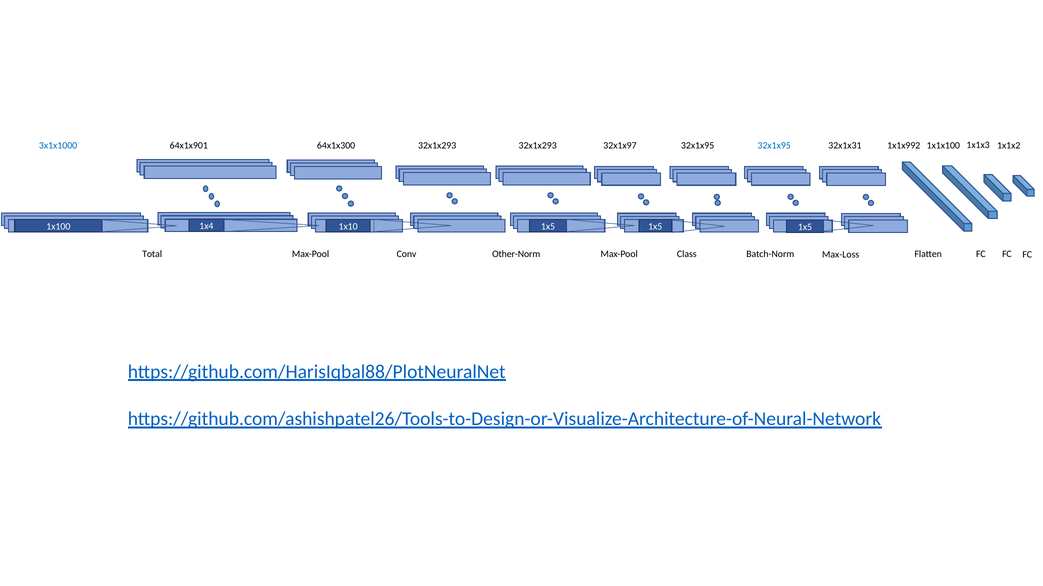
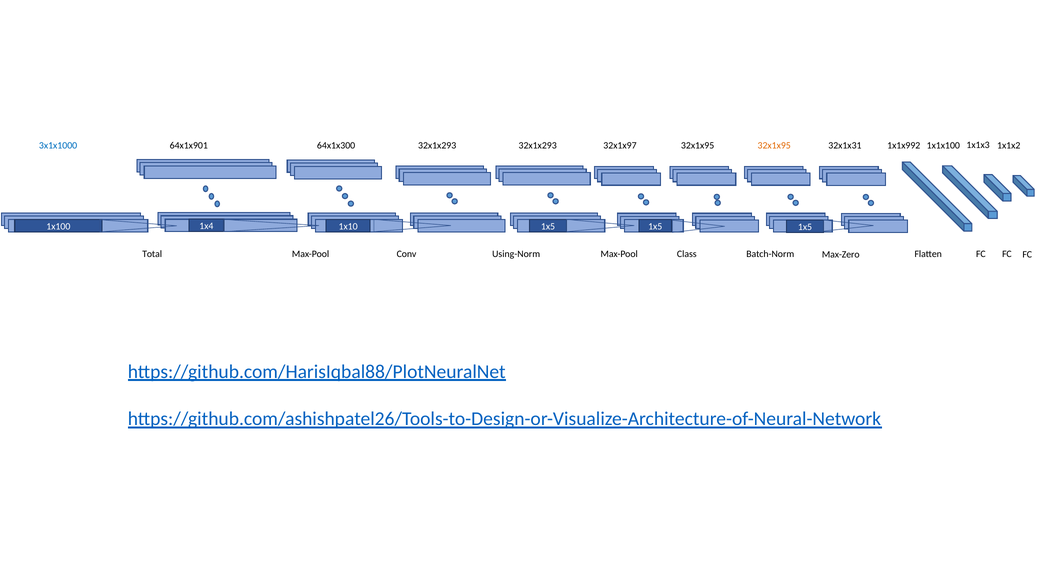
32x1x95 colour: blue -> orange (774, 146)
Other-Norm: Other-Norm -> Using-Norm (516, 254)
Max-Loss: Max-Loss -> Max-Zero (841, 255)
